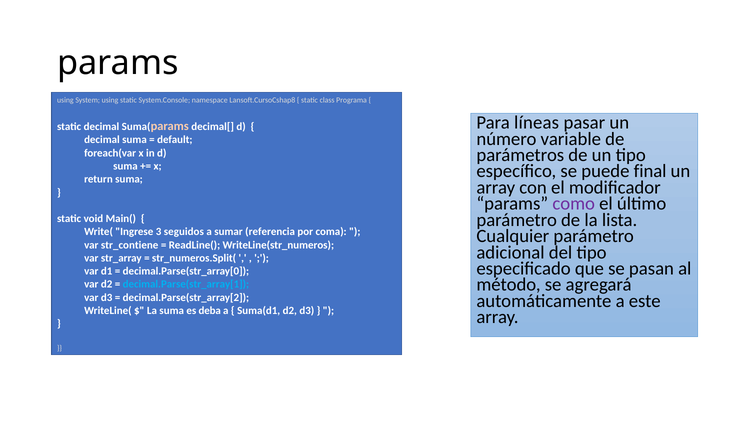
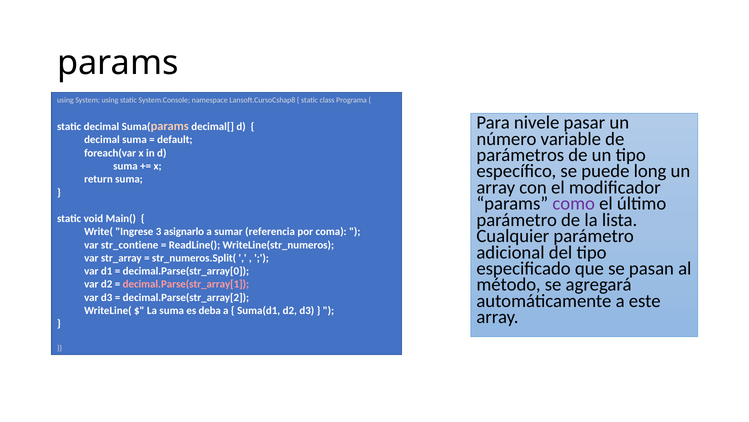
líneas: líneas -> nivele (537, 122)
final: final -> long (650, 171)
seguidos: seguidos -> asignarlo (184, 231)
decimal.Parse(str_array[1 colour: light blue -> pink (186, 284)
